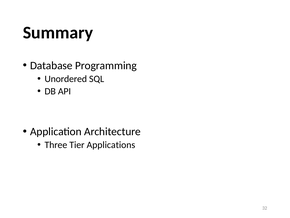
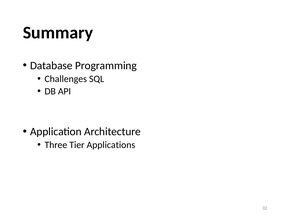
Unordered: Unordered -> Challenges (66, 79)
